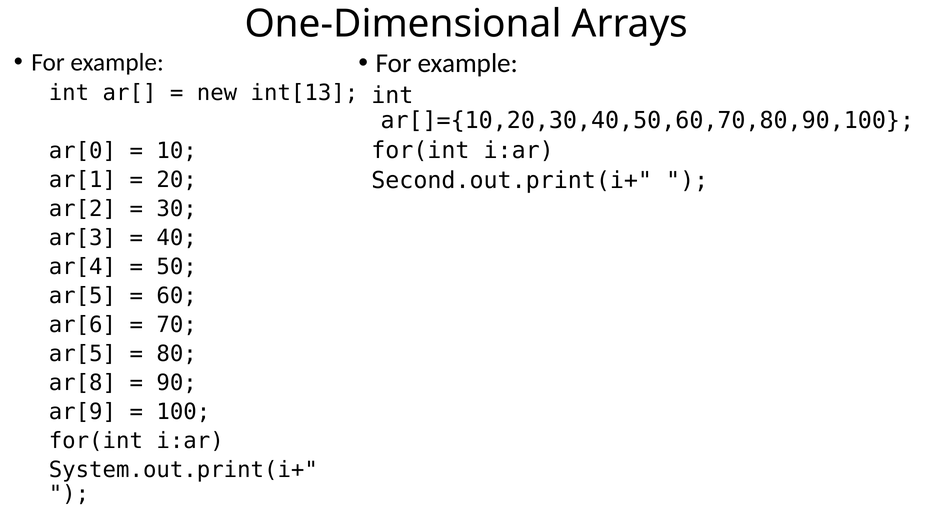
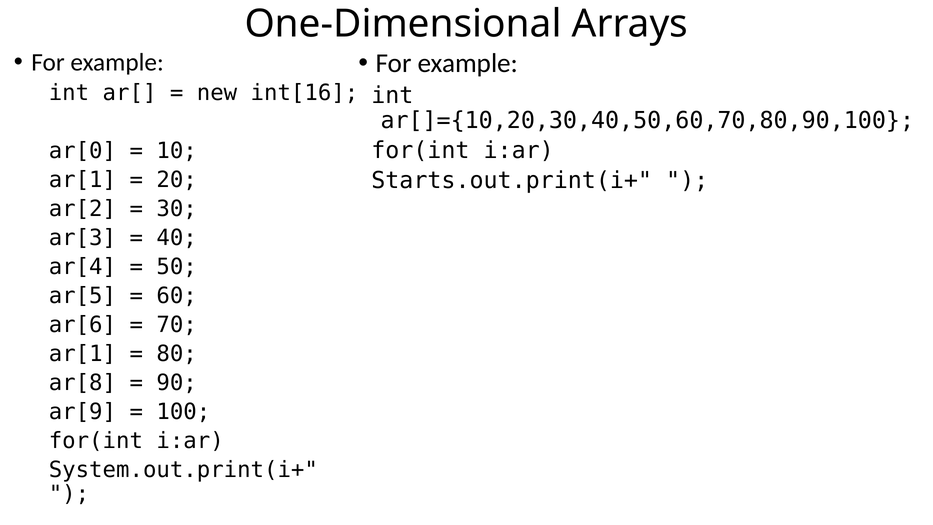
int[13: int[13 -> int[16 (304, 93)
Second.out.print(i+: Second.out.print(i+ -> Starts.out.print(i+ (512, 181)
ar[5: ar[5 -> ar[1 (82, 354)
